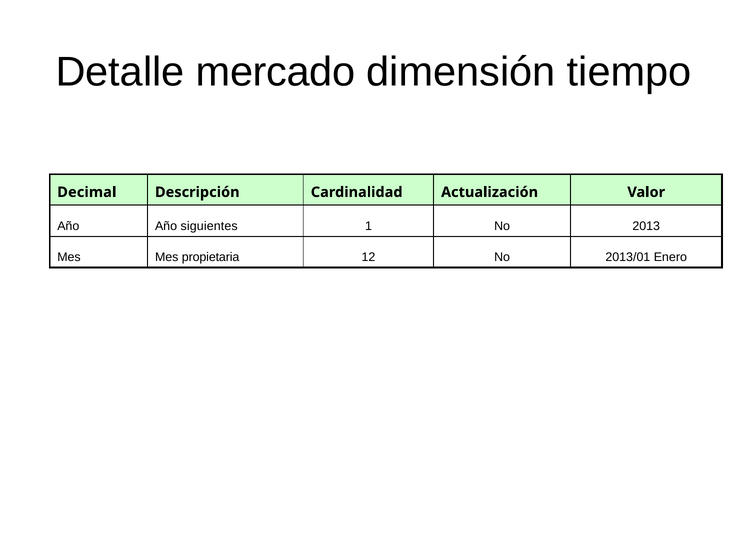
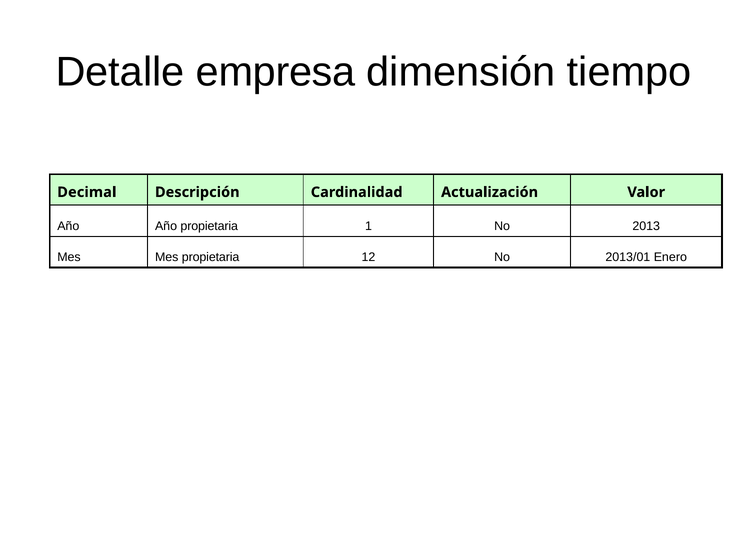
mercado: mercado -> empresa (276, 72)
Año siguientes: siguientes -> propietaria (209, 226)
